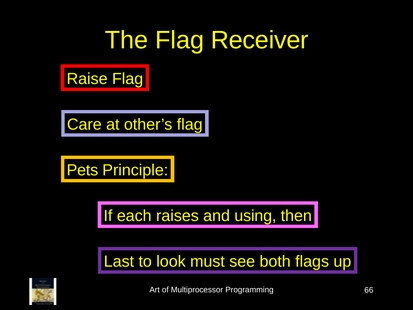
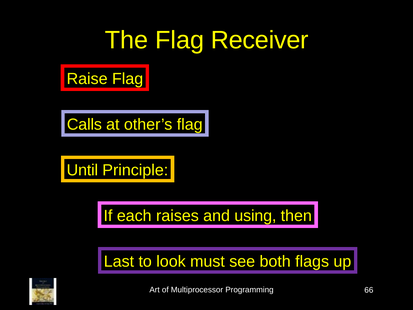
Care: Care -> Calls (84, 124)
Pets: Pets -> Until (82, 170)
